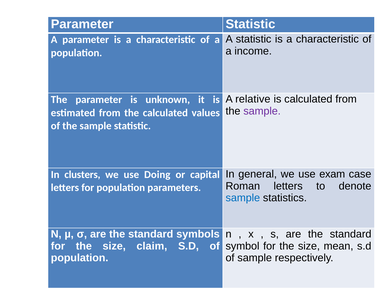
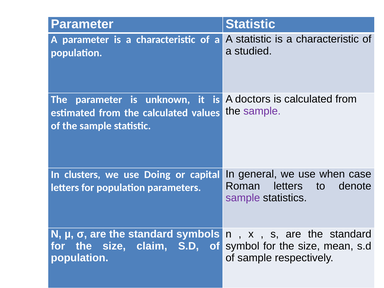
income: income -> studied (253, 51)
relative: relative -> doctors (253, 99)
exam: exam -> when (332, 174)
sample colour: blue -> purple (243, 198)
